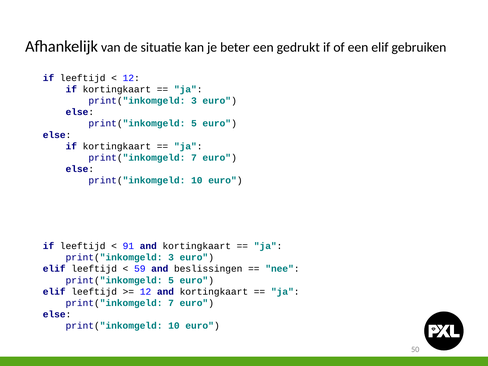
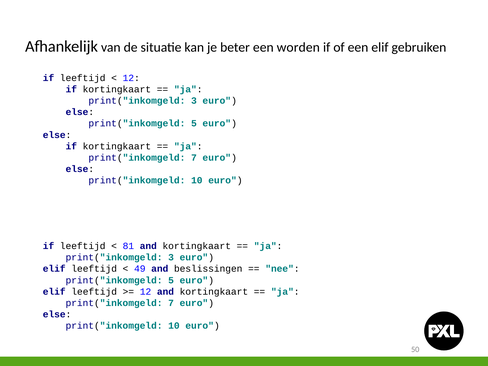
gedrukt: gedrukt -> worden (298, 47)
91: 91 -> 81 (128, 246)
59: 59 -> 49 (140, 269)
